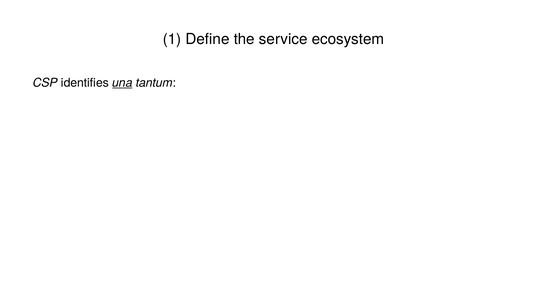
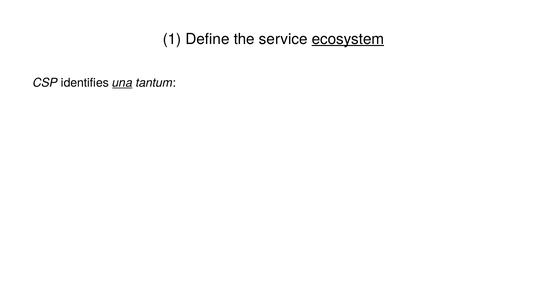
ecosystem underline: none -> present (348, 39)
